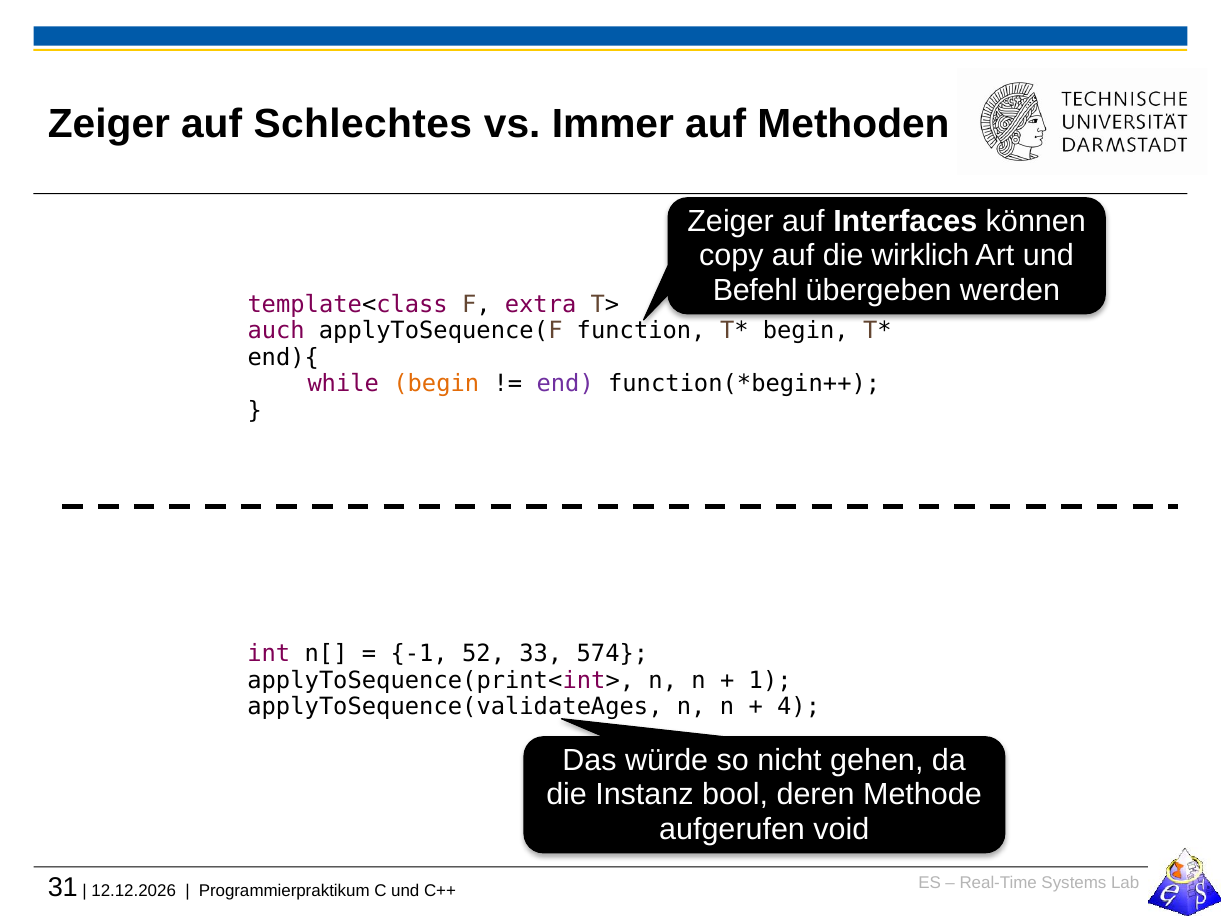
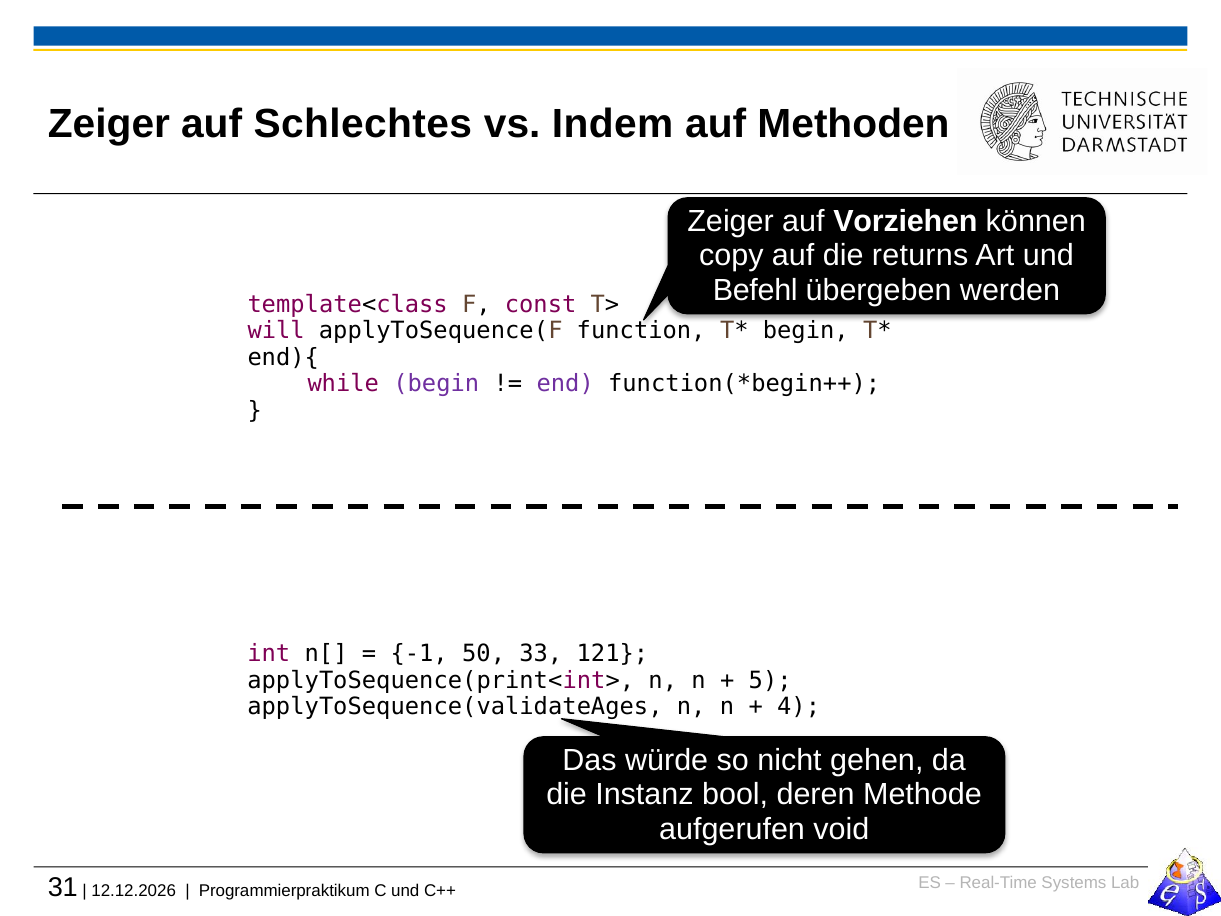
Immer: Immer -> Indem (613, 124)
Interfaces: Interfaces -> Vorziehen (905, 222)
wirklich: wirklich -> returns (920, 256)
extra: extra -> const (541, 304)
auch: auch -> will (276, 331)
begin colour: orange -> purple (436, 384)
52: 52 -> 50 (484, 654)
574: 574 -> 121 (612, 654)
1: 1 -> 5 (770, 680)
